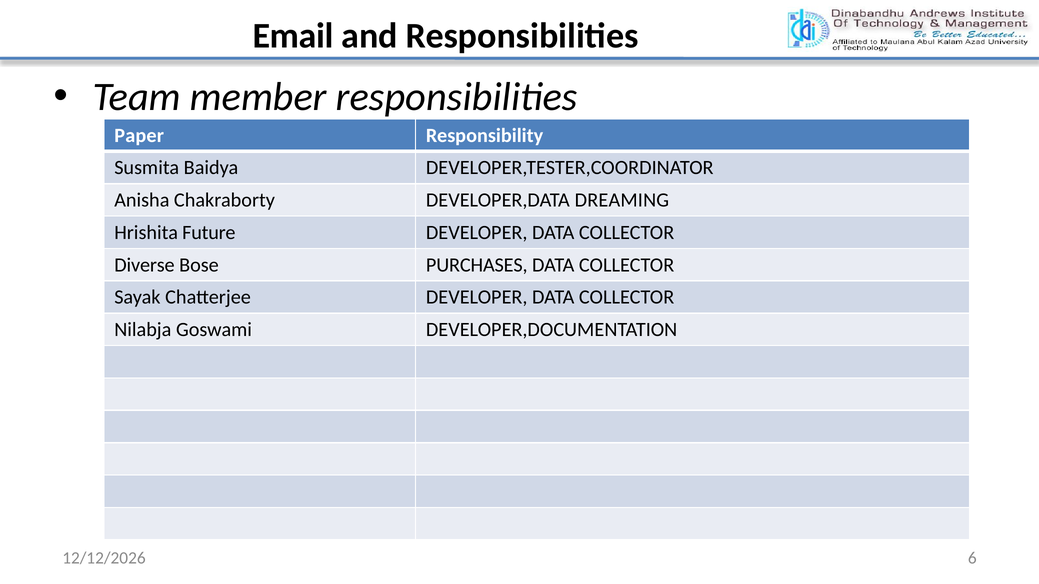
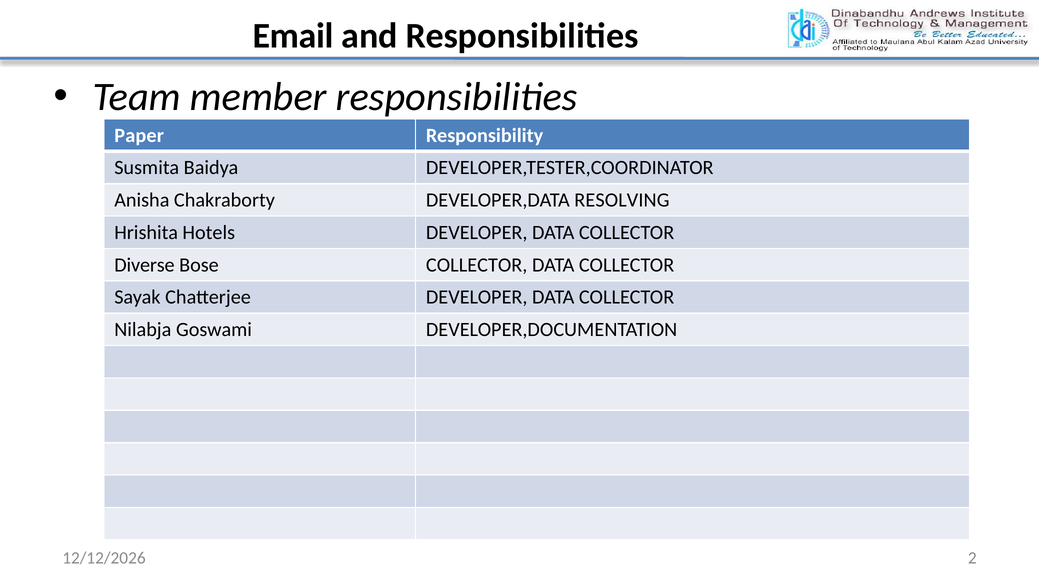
DREAMING: DREAMING -> RESOLVING (622, 200)
Future: Future -> Hotels (209, 233)
Bose PURCHASES: PURCHASES -> COLLECTOR (477, 265)
6: 6 -> 2 (972, 558)
